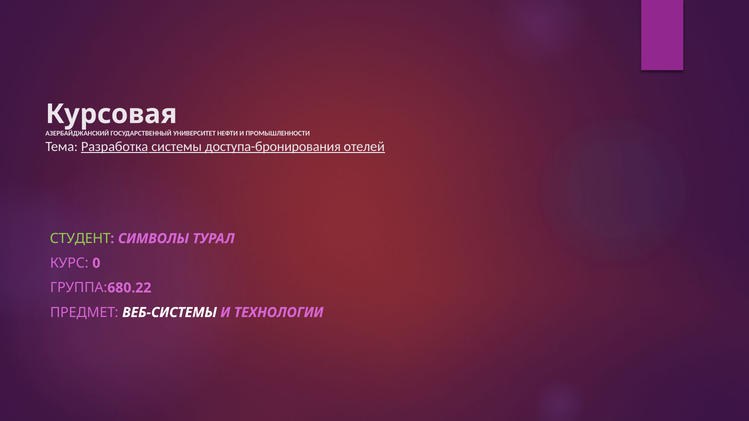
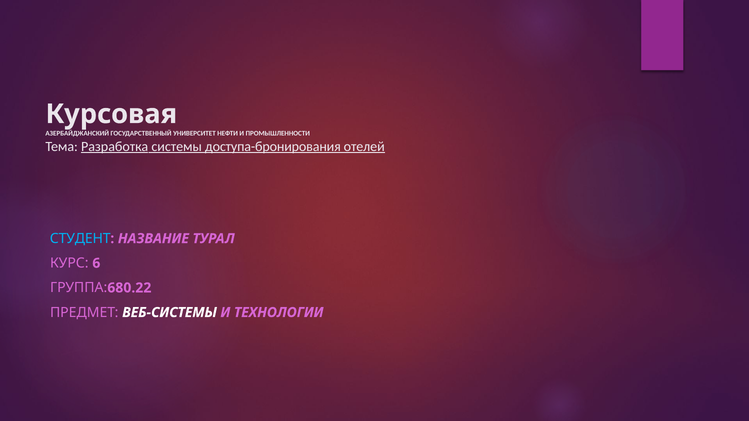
СТУДЕНТ colour: light green -> light blue (80, 239)
СИМВОЛЫ: СИМВОЛЫ -> НАЗВАНИЕ (153, 239)
0: 0 -> 6 (96, 263)
